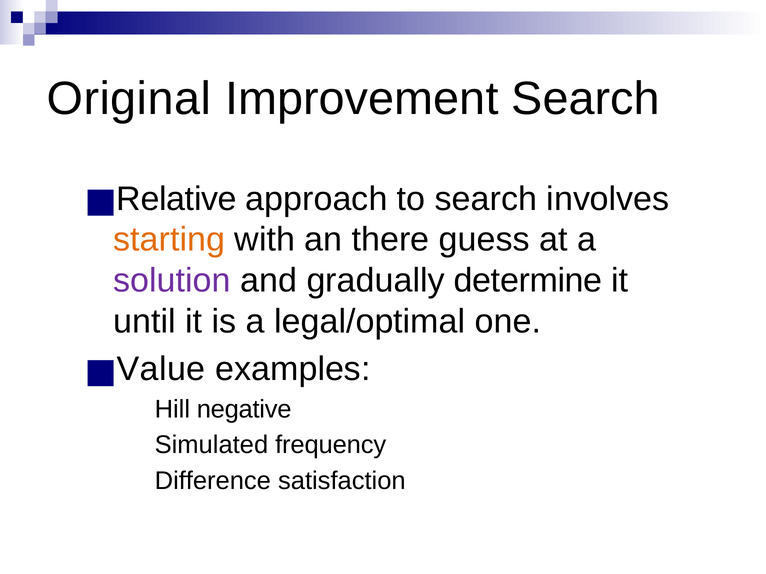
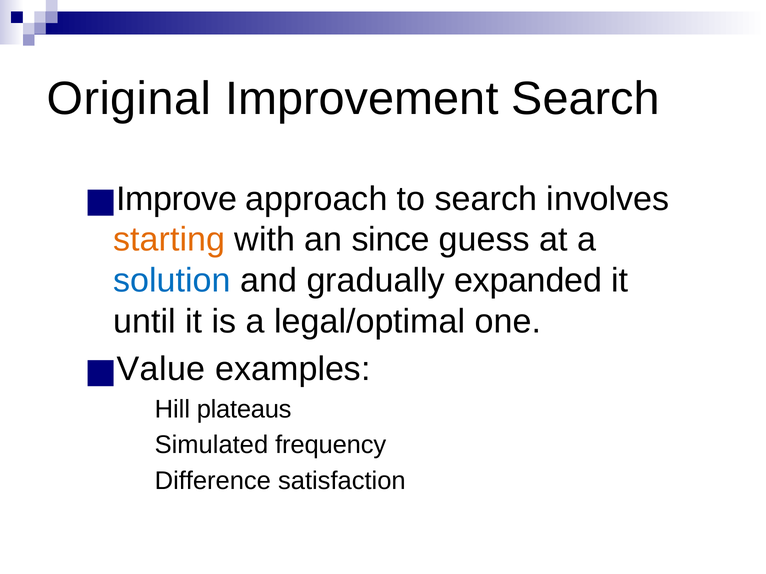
Relative: Relative -> Improve (177, 199)
there: there -> since (391, 240)
solution colour: purple -> blue (172, 281)
determine: determine -> expanded (528, 281)
negative: negative -> plateaus (244, 410)
